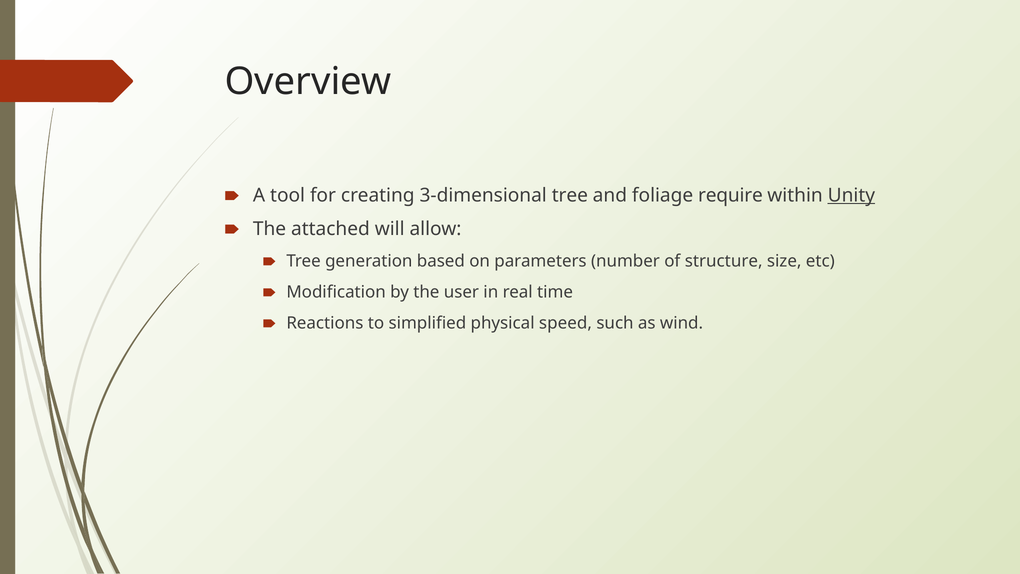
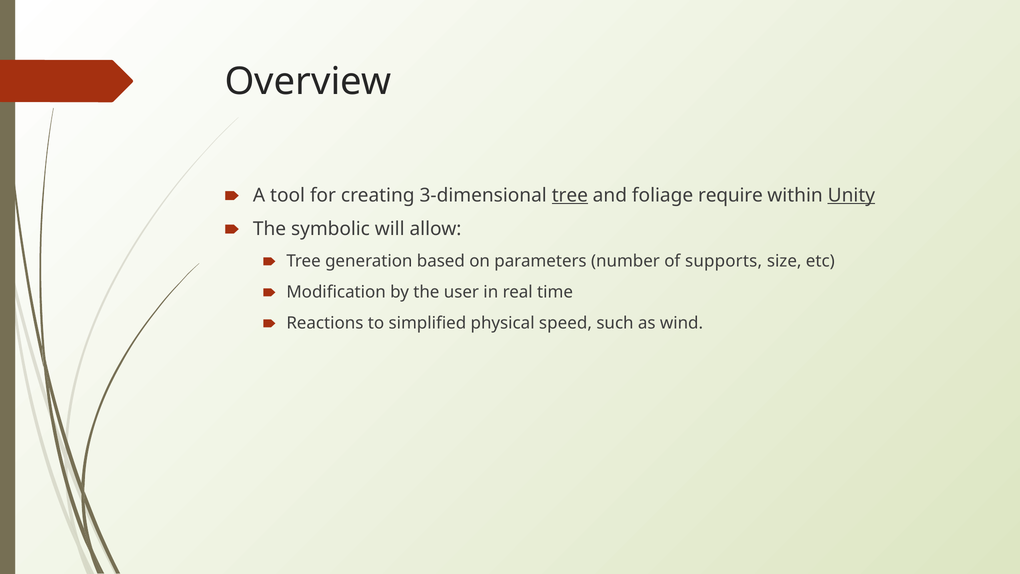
tree underline: none -> present (570, 195)
attached: attached -> symbolic (330, 229)
structure: structure -> supports (724, 261)
